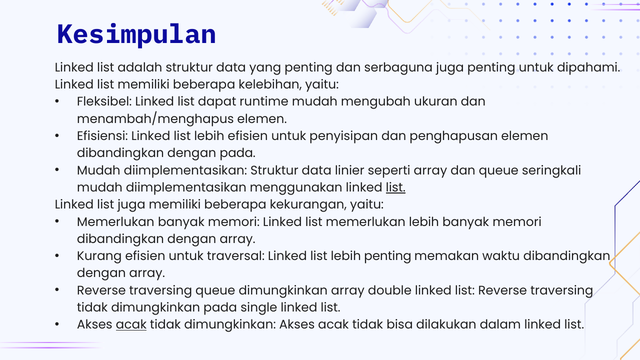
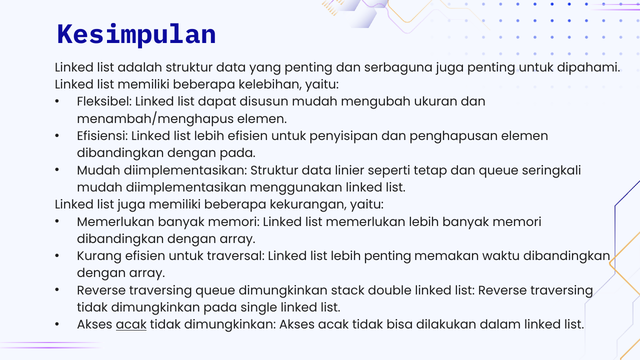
runtime: runtime -> disusun (264, 102)
seperti array: array -> tetap (431, 170)
list underline: present -> none (396, 188)
dimungkinkan array: array -> stack (348, 291)
